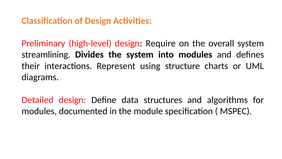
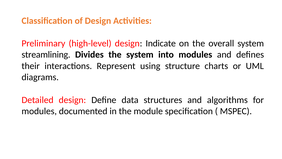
Require: Require -> Indicate (161, 43)
